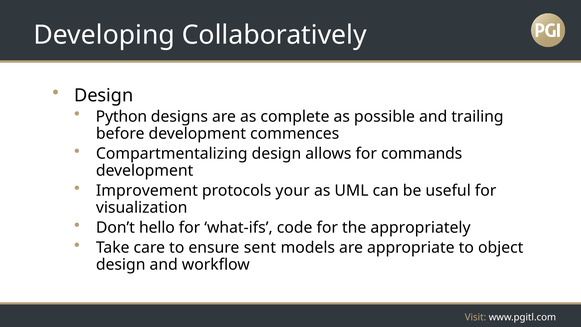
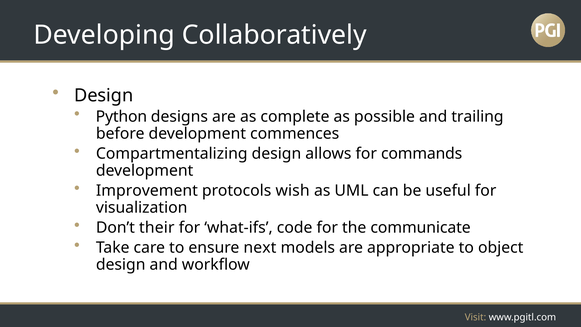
your: your -> wish (293, 190)
hello: hello -> their (157, 227)
appropriately: appropriately -> communicate (421, 227)
sent: sent -> next (260, 248)
